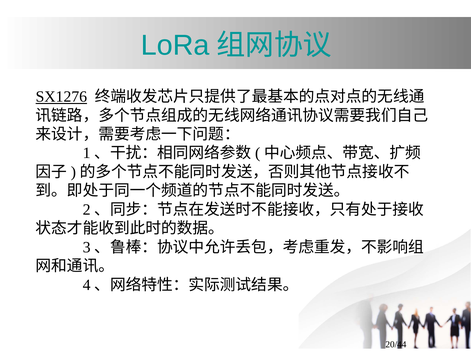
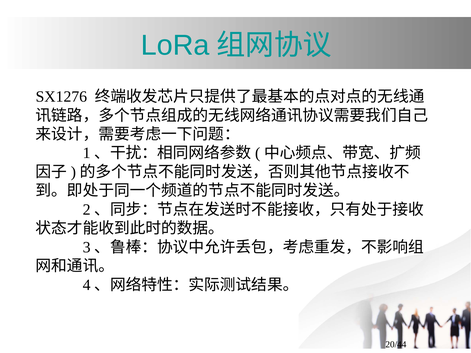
SX1276 underline: present -> none (61, 97)
